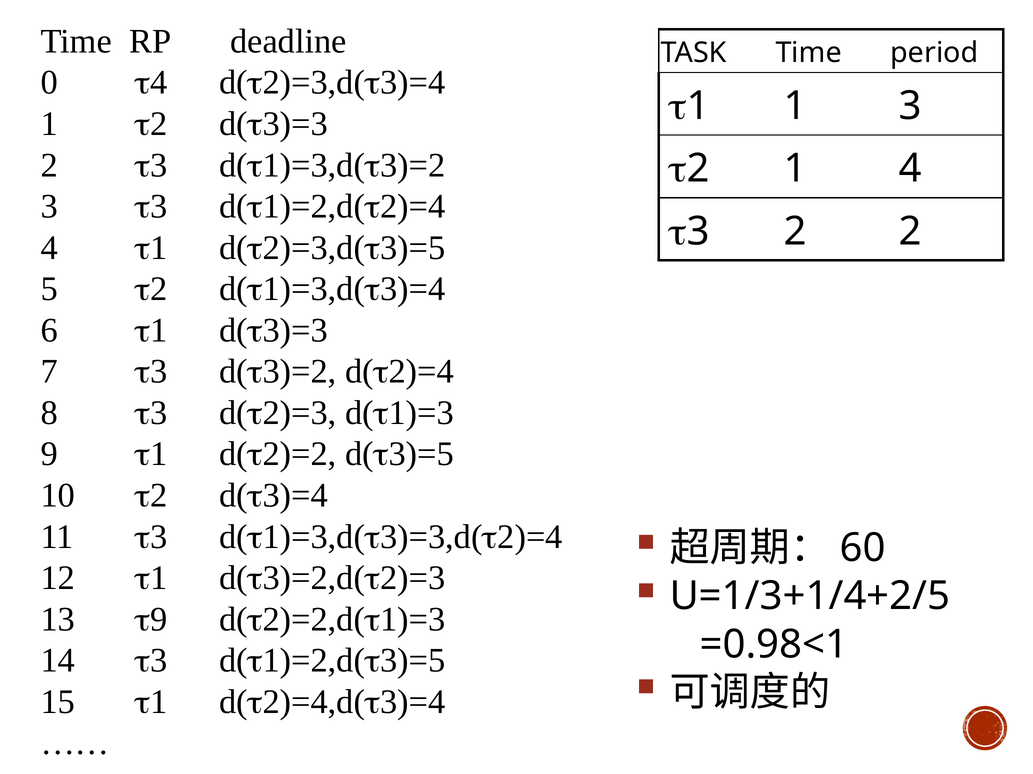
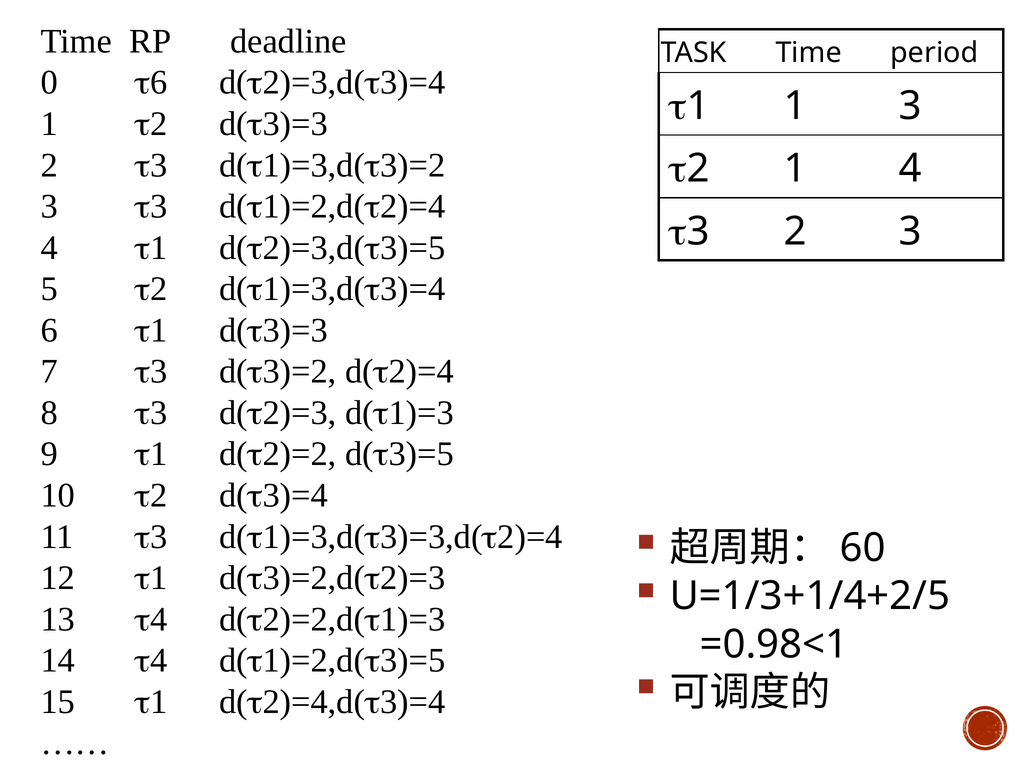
4: 4 -> 6 (159, 83)
2 2: 2 -> 3 (910, 232)
9: 9 -> 4 (159, 620)
3: 3 -> 4 (159, 661)
